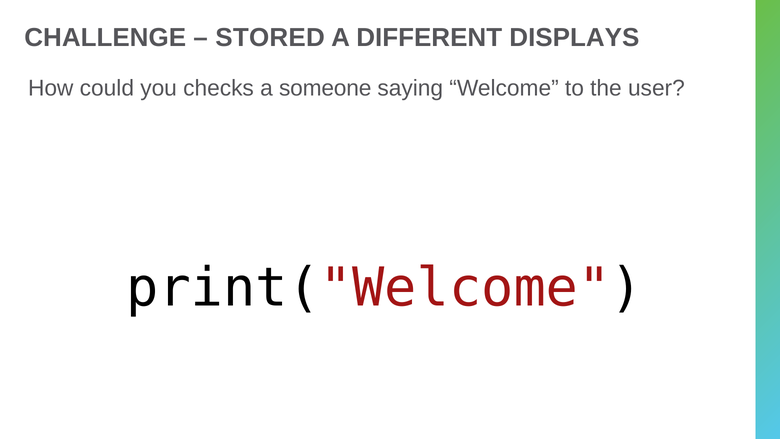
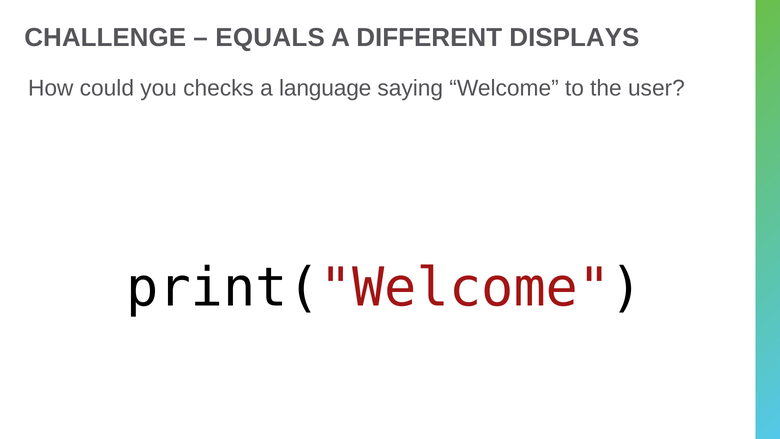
STORED: STORED -> EQUALS (270, 38)
someone: someone -> language (325, 88)
